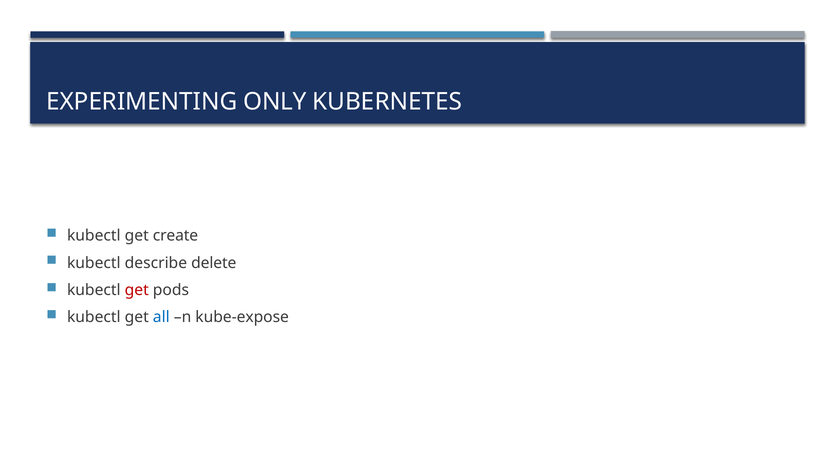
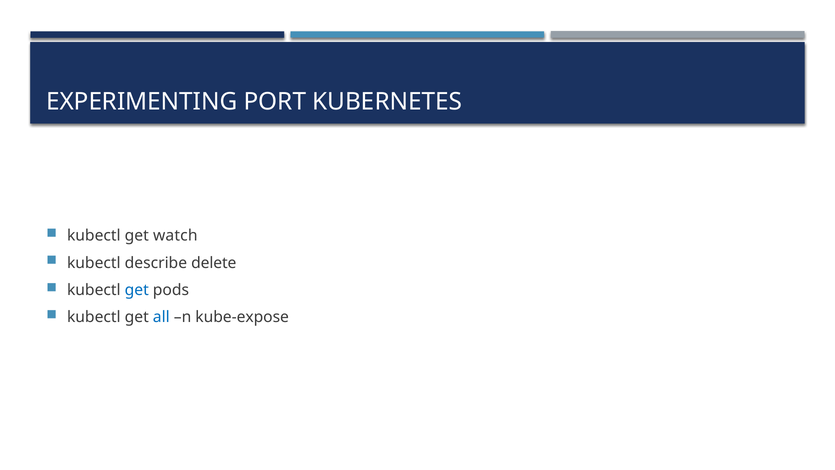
ONLY: ONLY -> PORT (275, 101)
create: create -> watch (175, 236)
get colour: red -> blue (137, 290)
